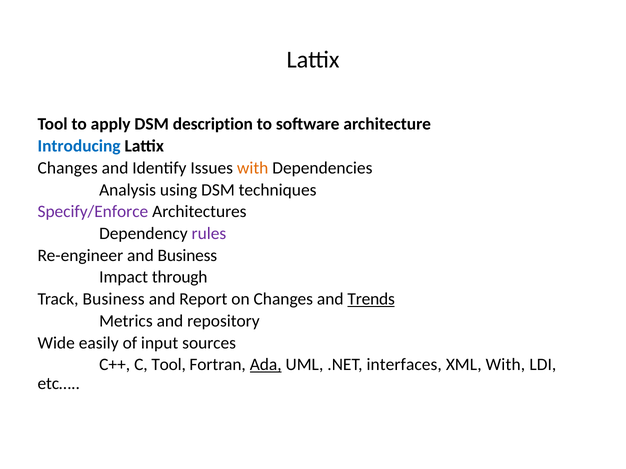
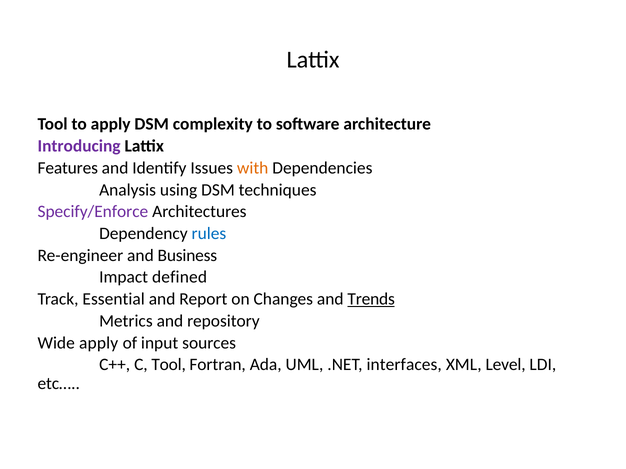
description: description -> complexity (213, 124)
Introducing colour: blue -> purple (79, 146)
Changes: Changes -> Features (68, 168)
rules colour: purple -> blue (209, 234)
through: through -> defined (180, 278)
Track Business: Business -> Essential (114, 299)
Wide easily: easily -> apply (99, 343)
Ada underline: present -> none (266, 365)
XML With: With -> Level (506, 365)
